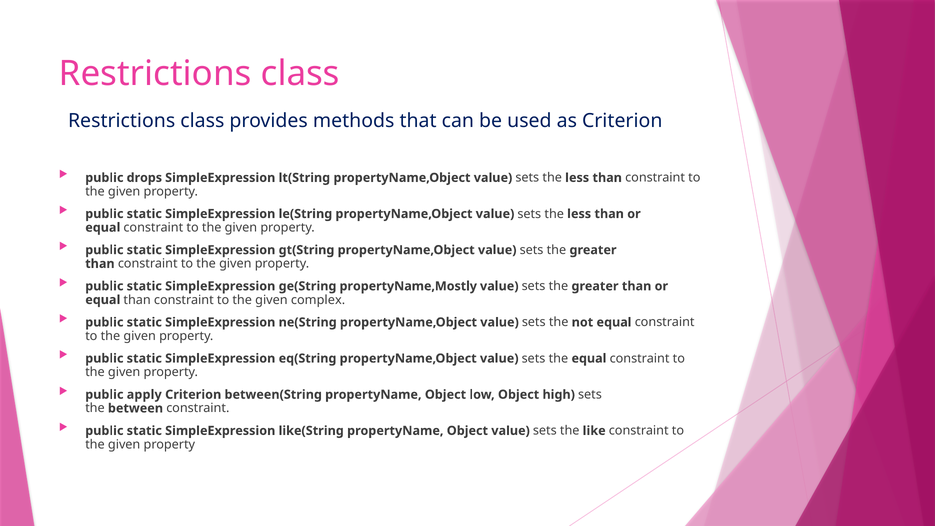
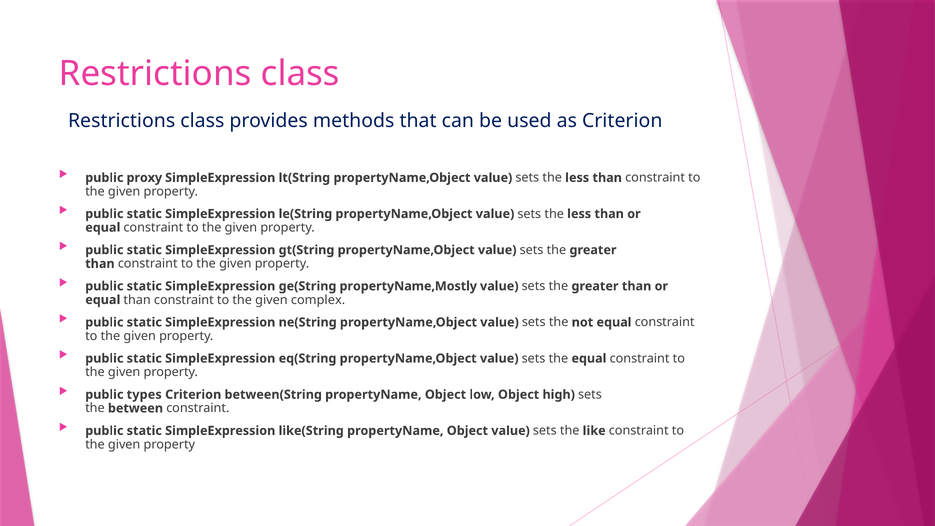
drops: drops -> proxy (144, 178)
apply: apply -> types (144, 395)
